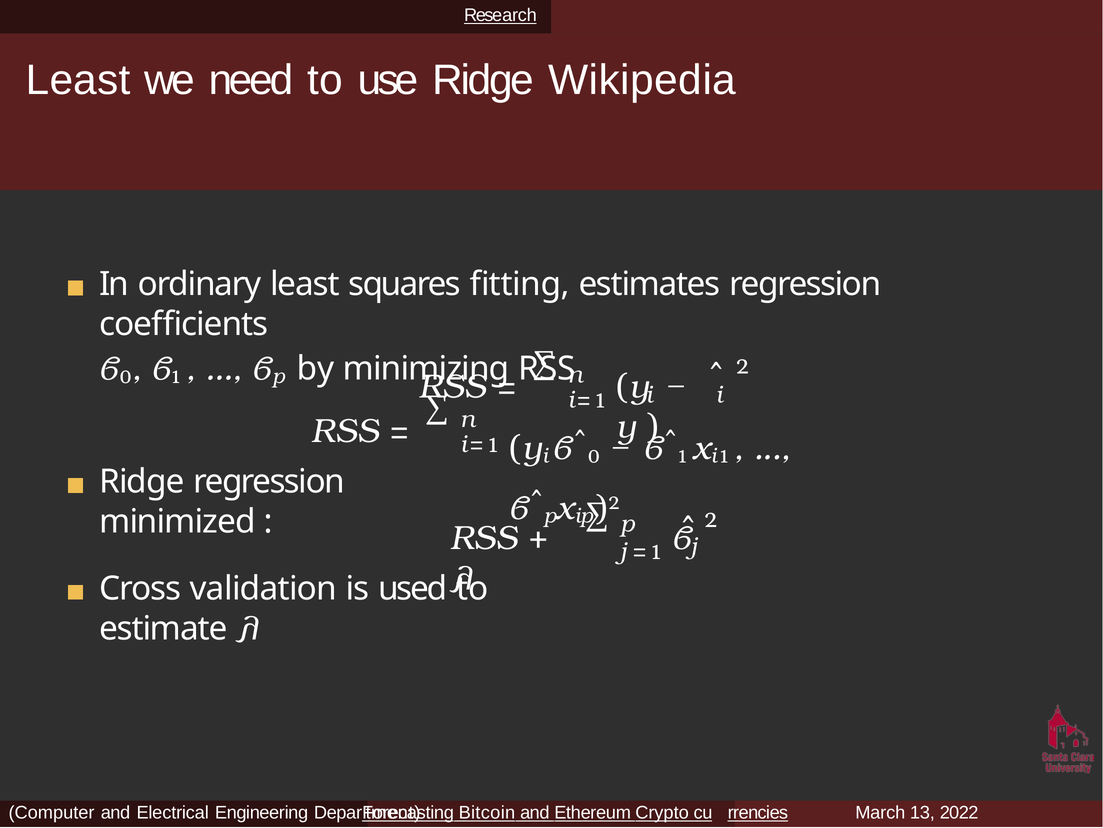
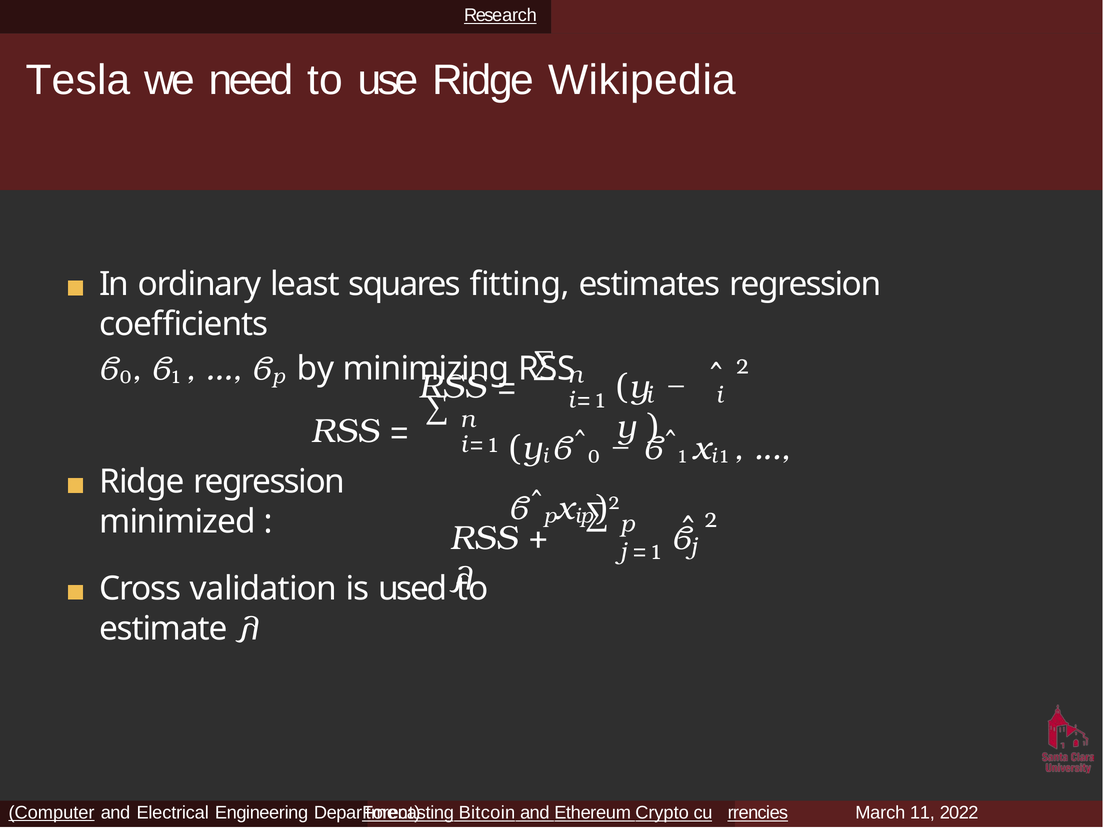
Least: Least -> Tesla (78, 80)
Computer underline: none -> present (52, 813)
13: 13 -> 11 (922, 813)
